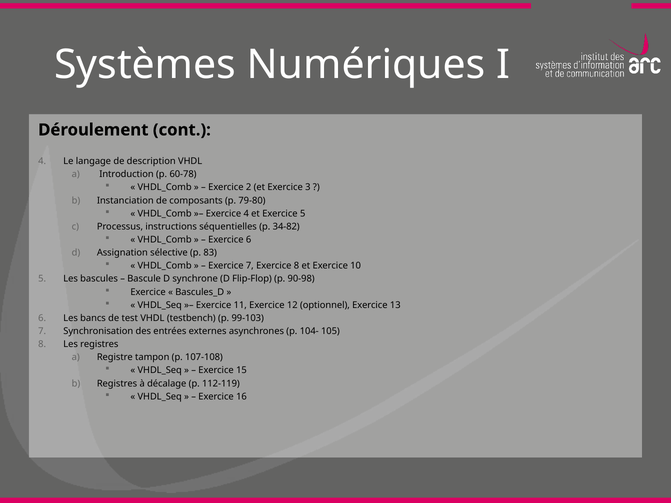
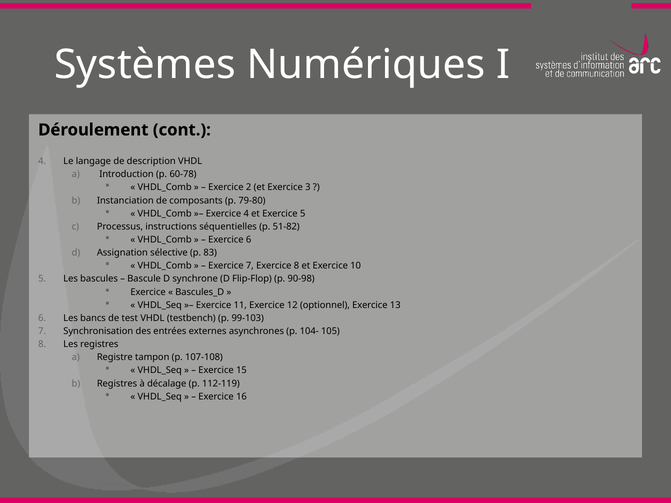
34-82: 34-82 -> 51-82 (286, 227)
